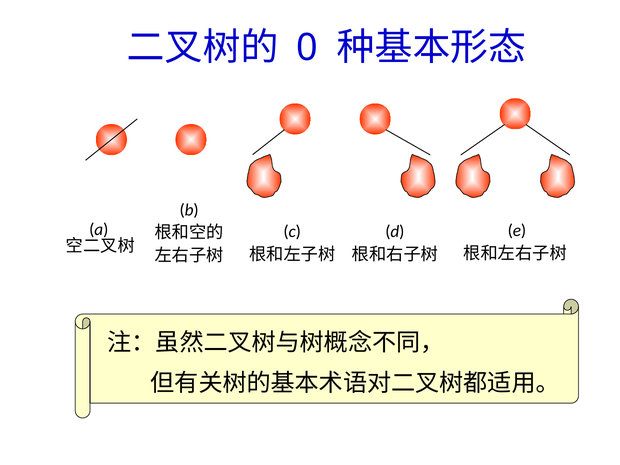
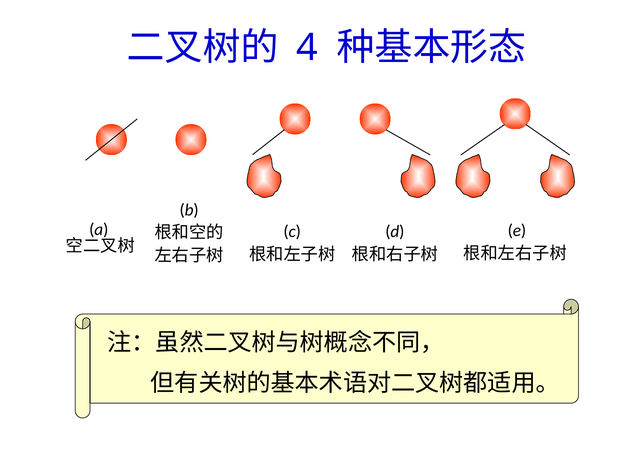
0: 0 -> 4 (307, 48)
